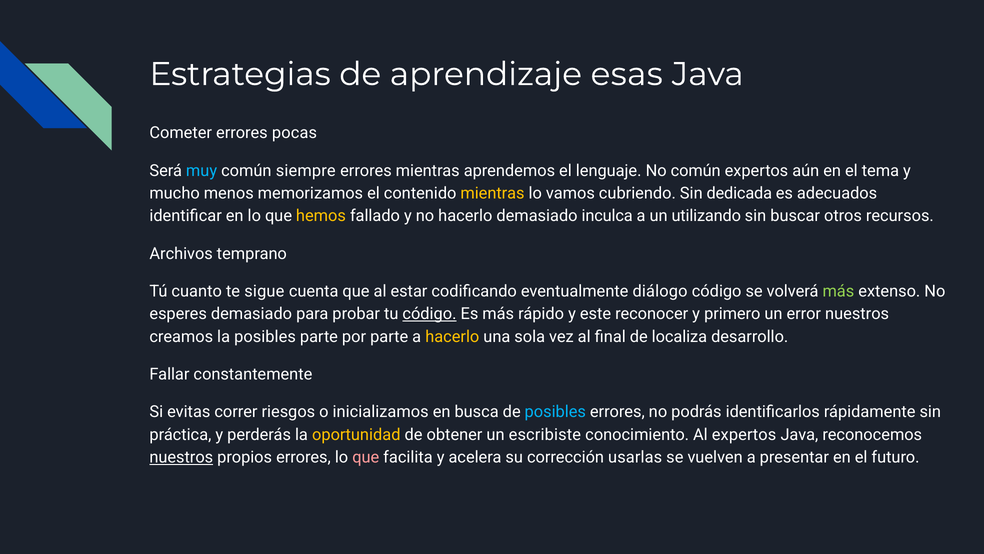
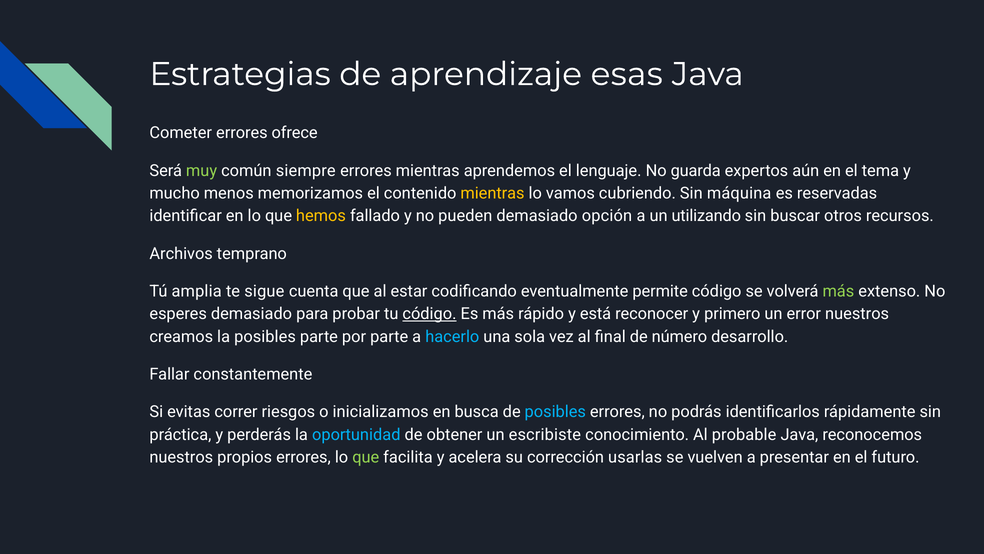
pocas: pocas -> ofrece (295, 133)
muy colour: light blue -> light green (202, 171)
No común: común -> guarda (696, 171)
dedicada: dedicada -> máquina (739, 193)
adecuados: adecuados -> reservadas (837, 193)
no hacerlo: hacerlo -> pueden (465, 216)
inculca: inculca -> opción (607, 216)
cuanto: cuanto -> amplia (197, 291)
diálogo: diálogo -> permite (660, 291)
este: este -> está (596, 314)
hacerlo colour: yellow -> light blue (452, 336)
localiza: localiza -> número (679, 336)
oportunidad colour: yellow -> light blue (356, 434)
Al expertos: expertos -> probable (744, 434)
nuestros underline: present -> none (181, 457)
que colour: pink -> light green (366, 457)
